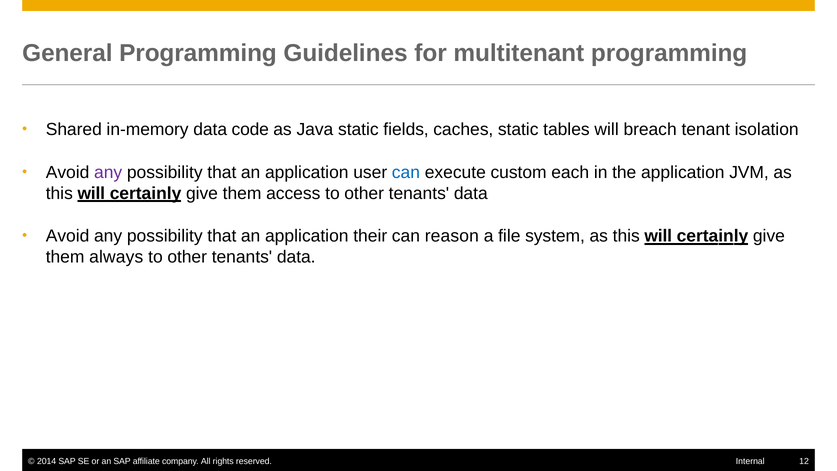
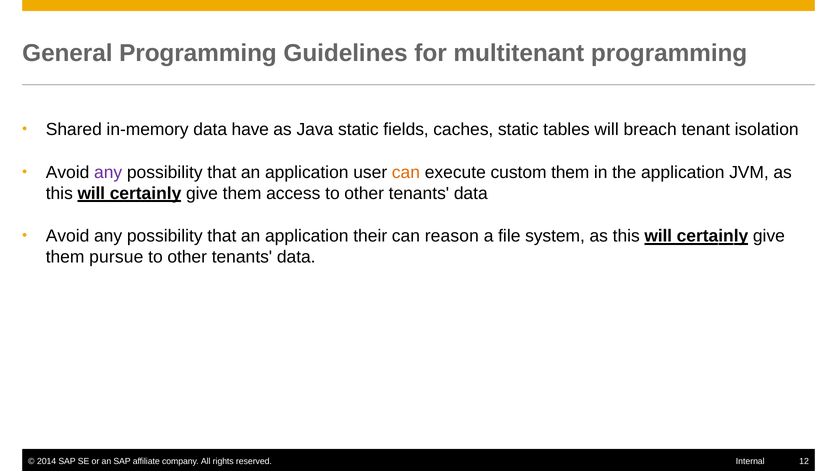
code: code -> have (250, 130)
can colour: blue -> orange (406, 172)
custom each: each -> them (570, 172)
always: always -> pursue (116, 257)
